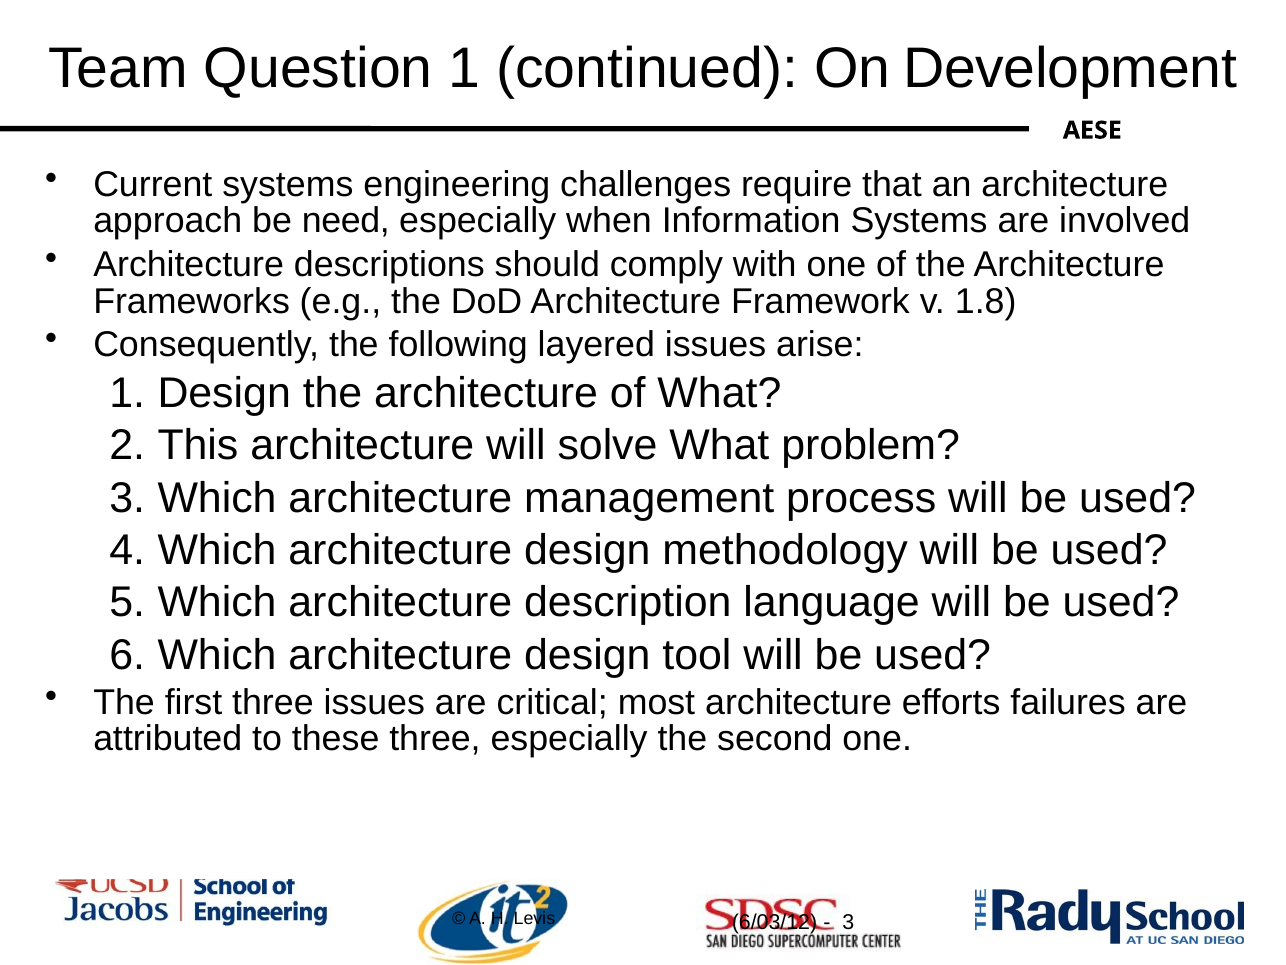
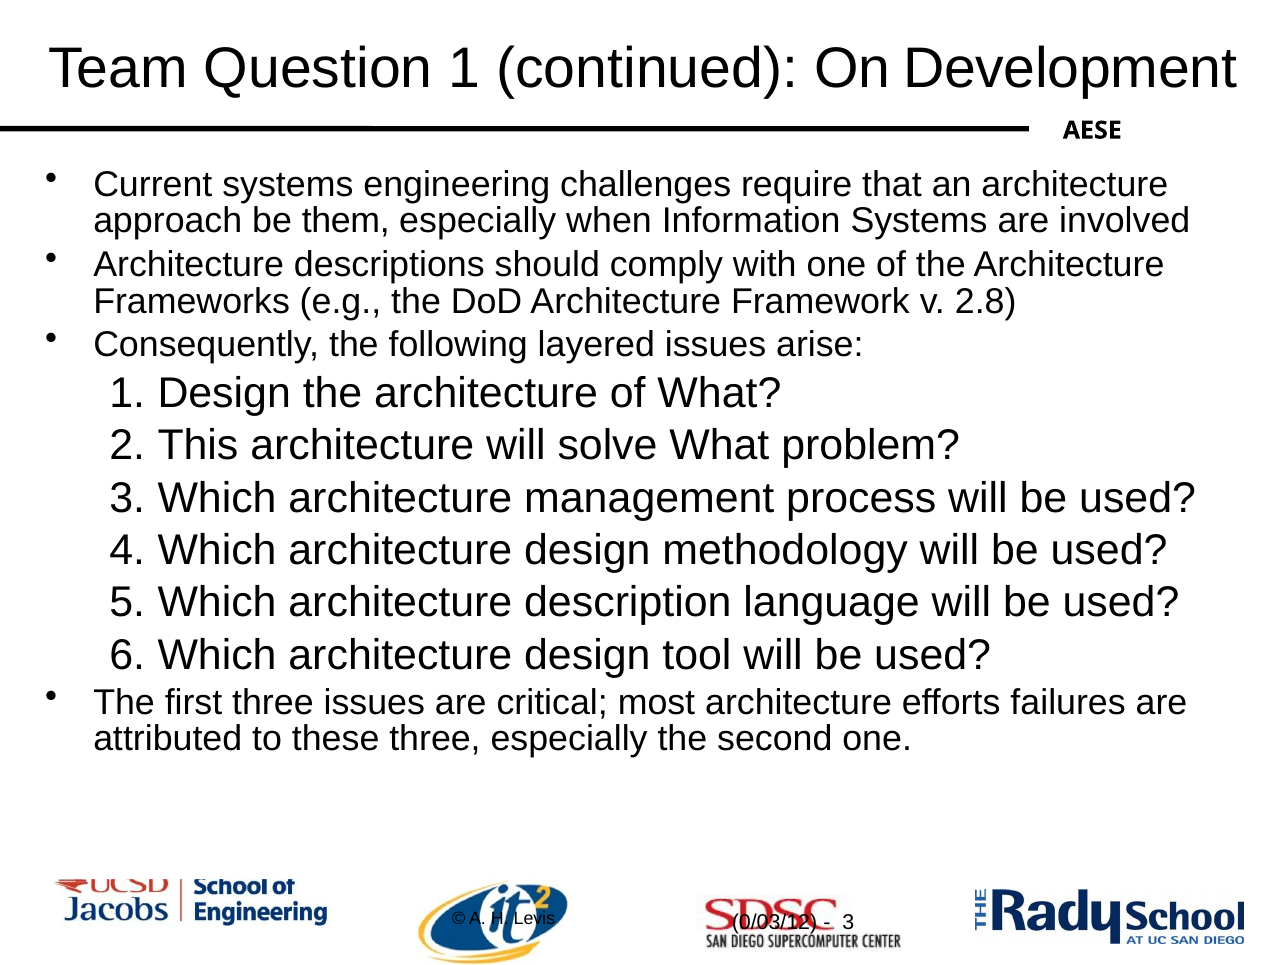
need: need -> them (346, 221)
1.8: 1.8 -> 2.8 (986, 301)
6/03/12: 6/03/12 -> 0/03/12 (775, 922)
